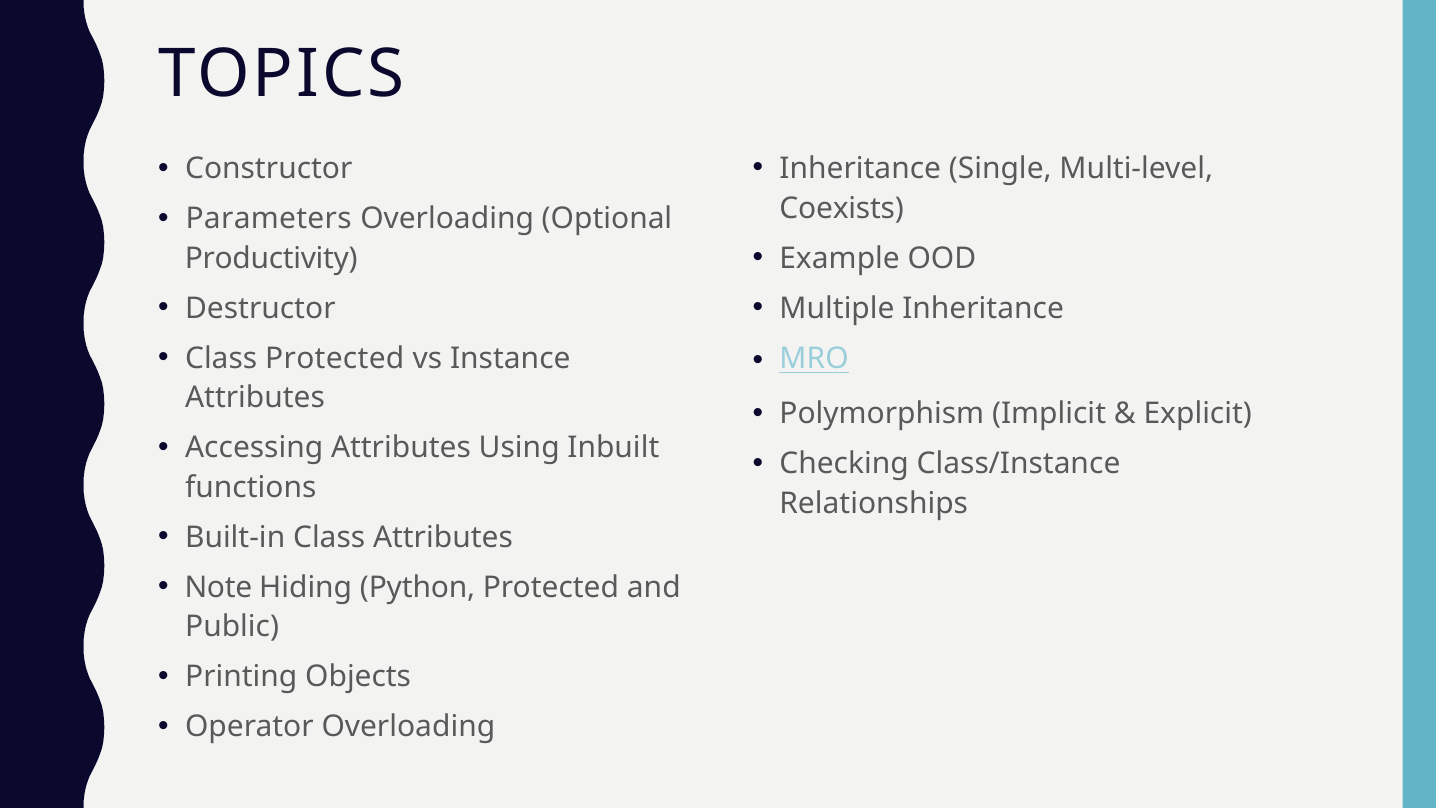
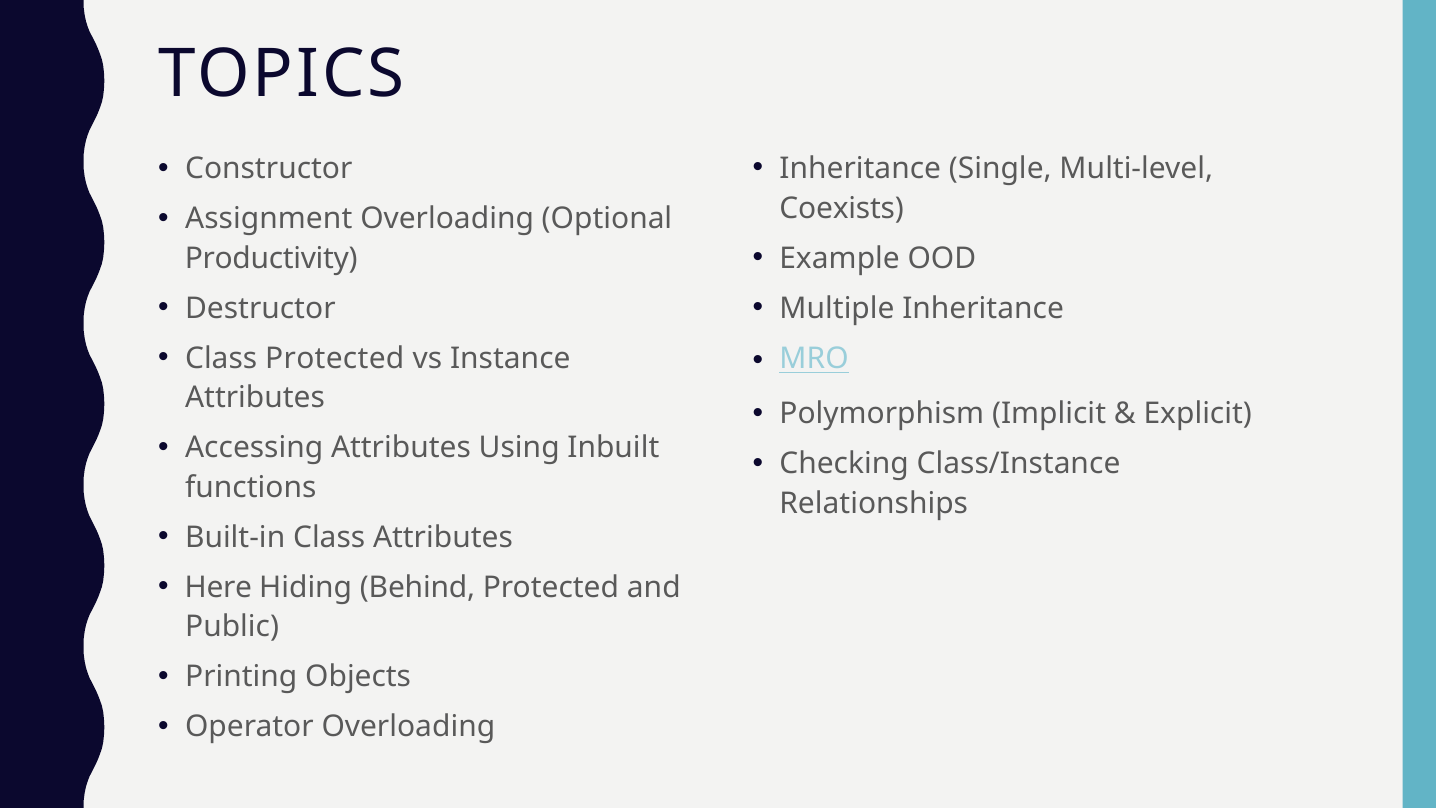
Parameters: Parameters -> Assignment (269, 219)
Note: Note -> Here (218, 587)
Python: Python -> Behind (418, 587)
